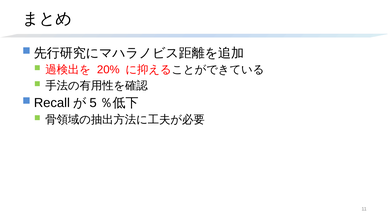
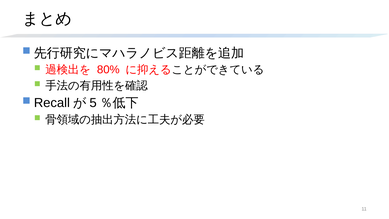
20%: 20% -> 80% (108, 70)
